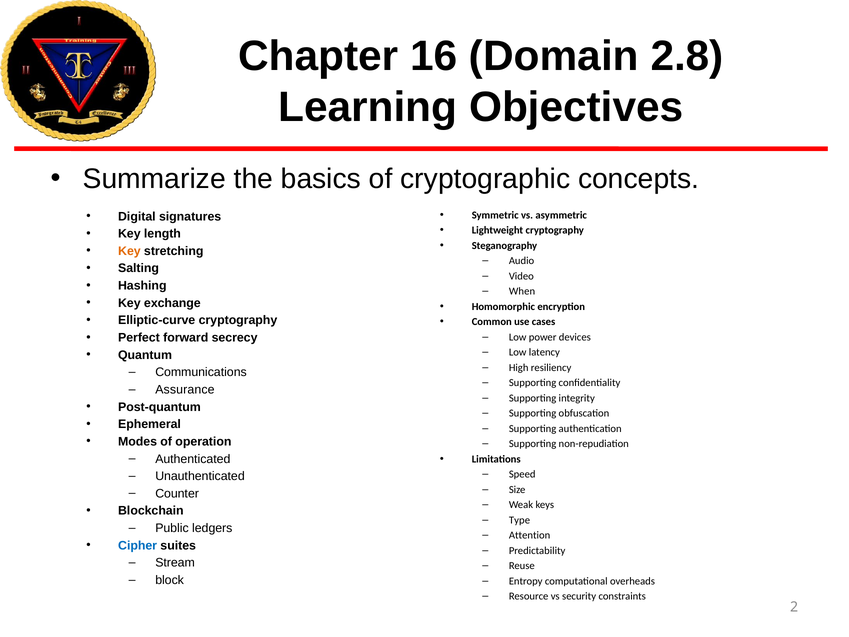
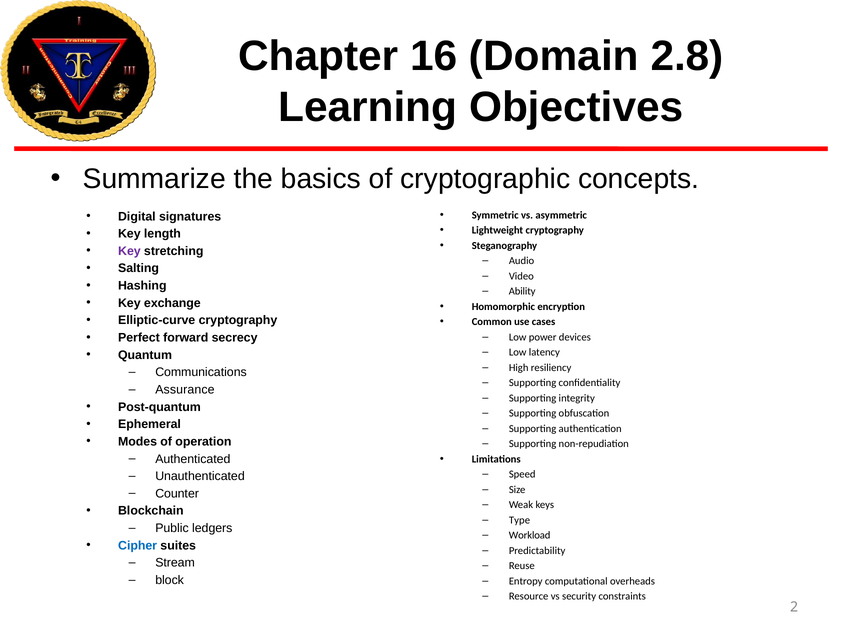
Key colour: orange -> purple (129, 251)
When: When -> Ability (522, 291)
Attention: Attention -> Workload (530, 535)
